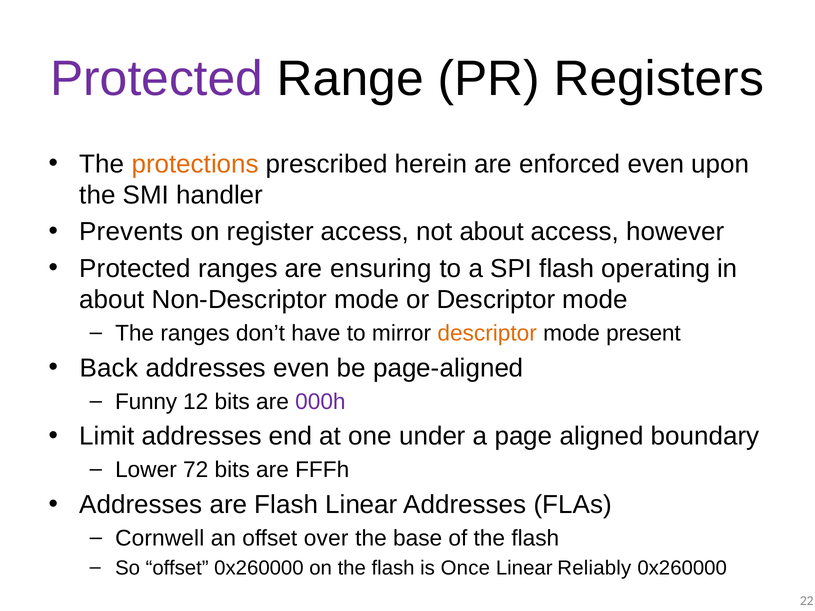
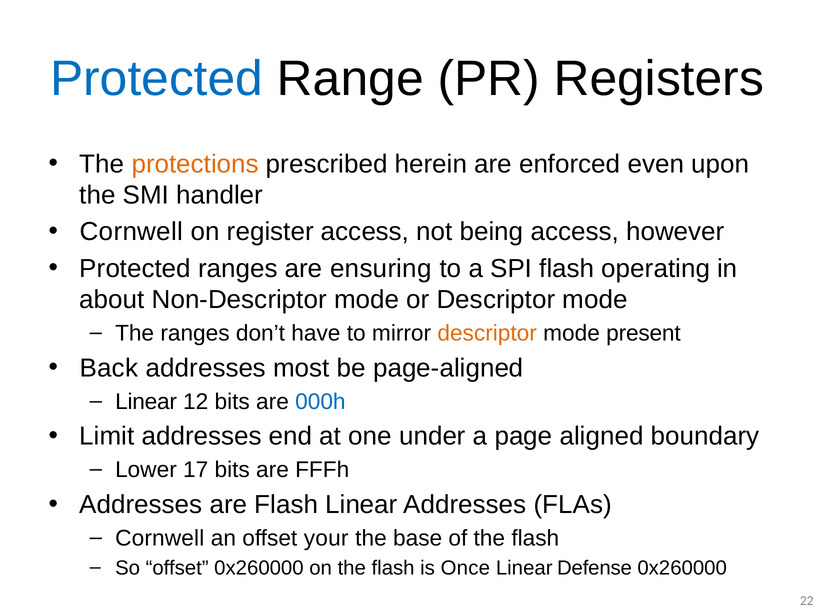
Protected colour: purple -> blue (157, 79)
Prevents: Prevents -> Cornwell (131, 232)
not about: about -> being (492, 232)
addresses even: even -> most (301, 368)
Funny: Funny -> Linear (146, 402)
000h colour: purple -> blue (320, 402)
72: 72 -> 17 (196, 470)
over: over -> your (326, 538)
Reliably: Reliably -> Defense (594, 568)
